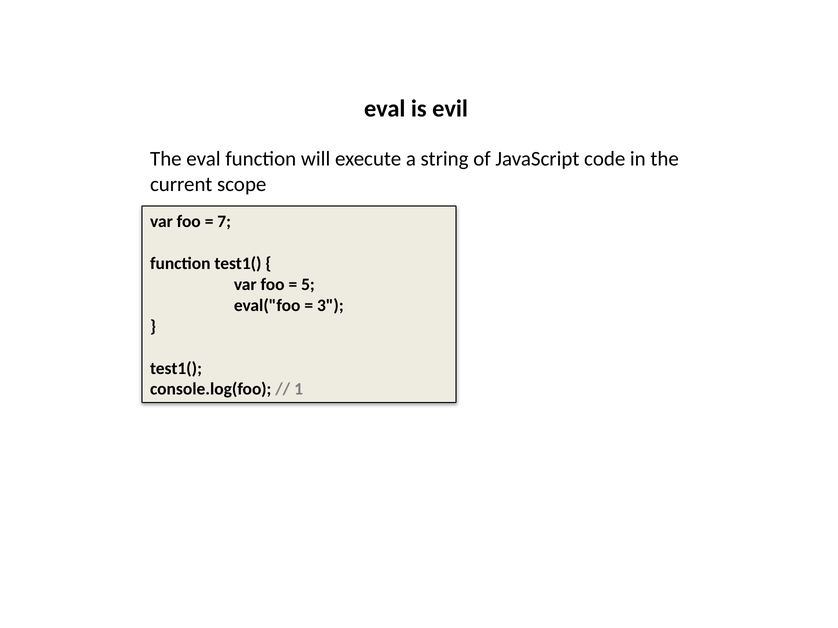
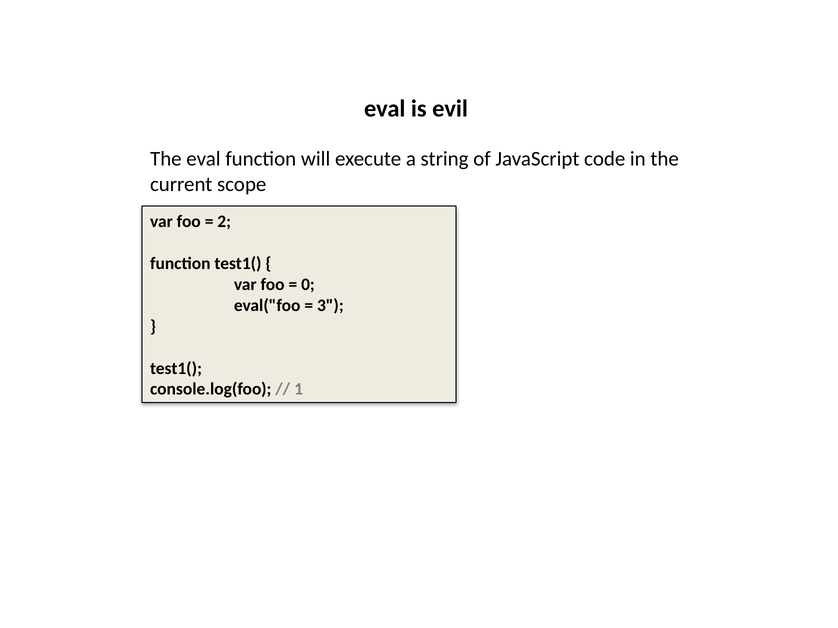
7: 7 -> 2 (224, 222)
5: 5 -> 0 (308, 285)
